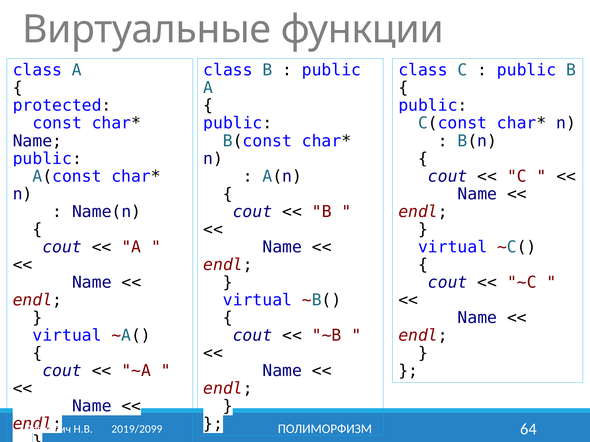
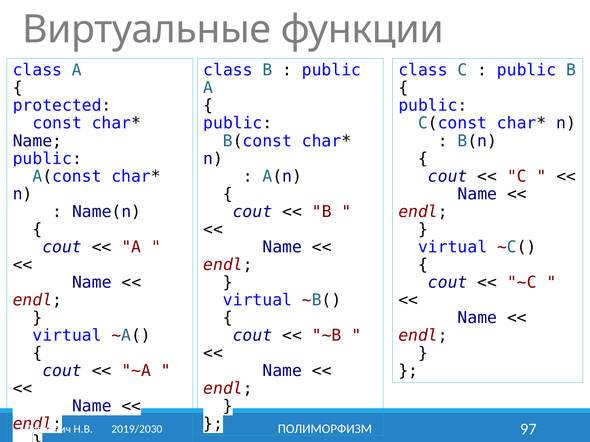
64: 64 -> 97 (528, 430)
2019/2099: 2019/2099 -> 2019/2030 (137, 429)
